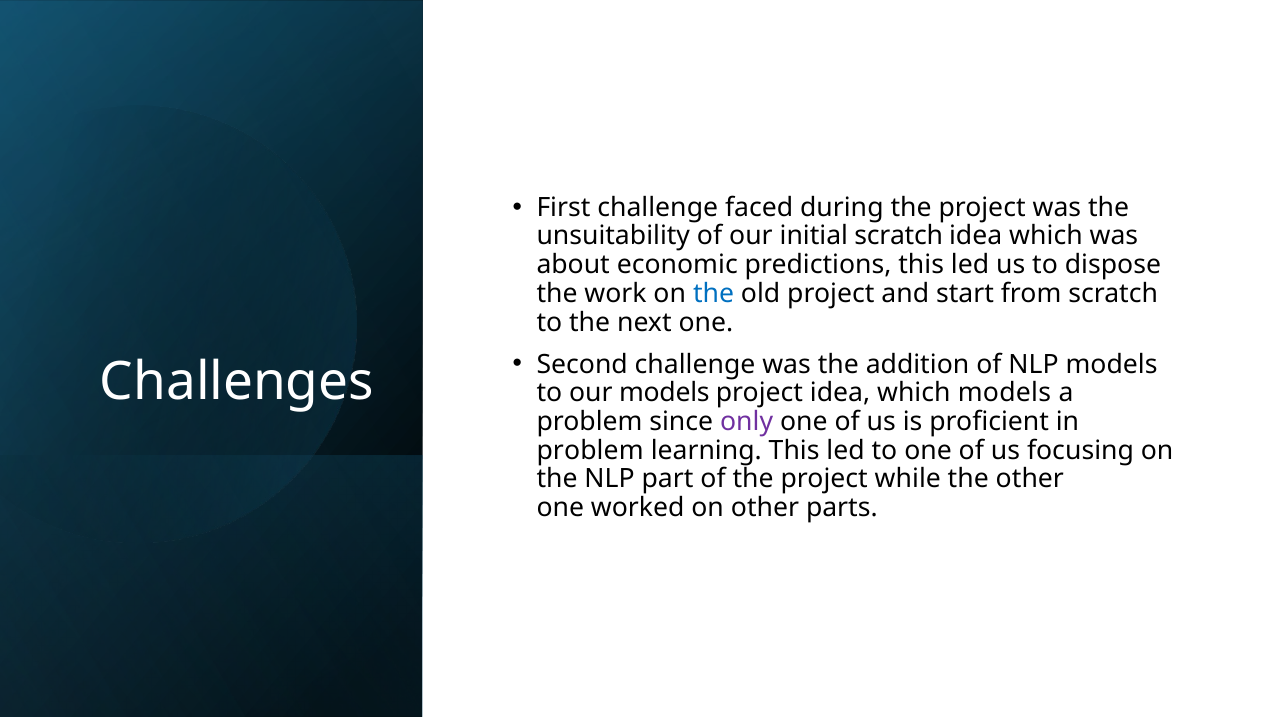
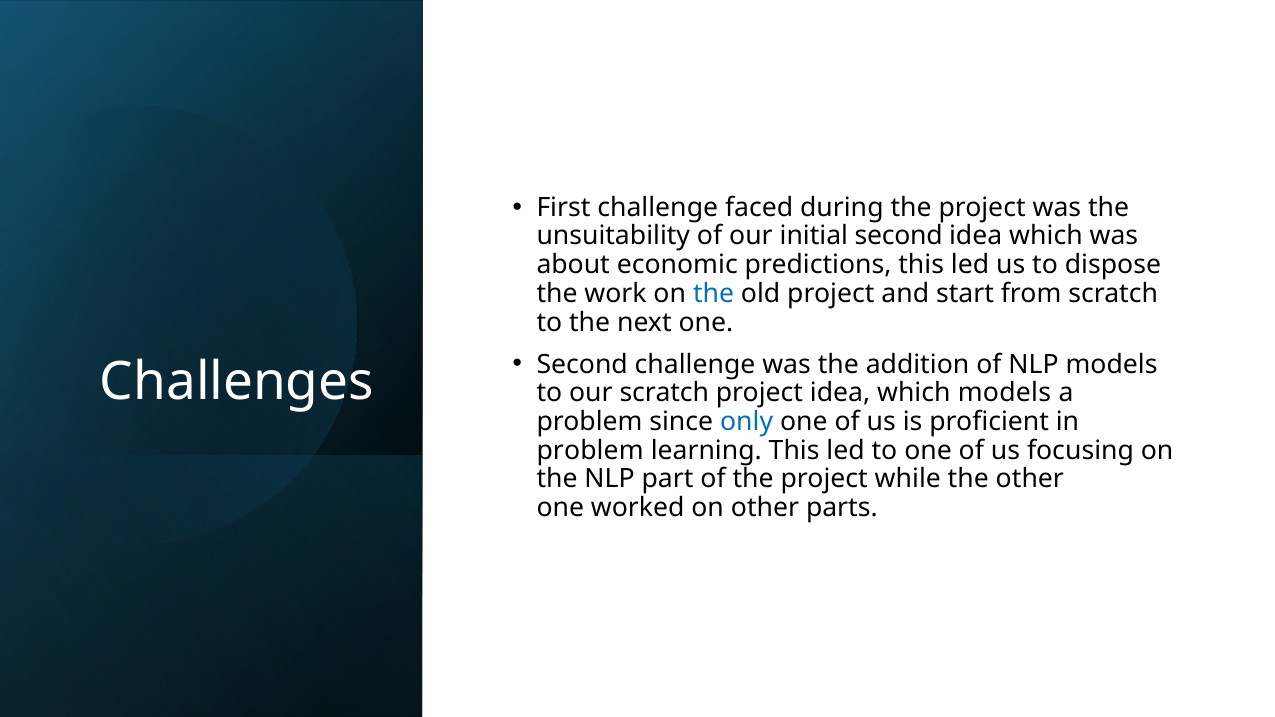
initial scratch: scratch -> second (899, 236)
our models: models -> scratch (664, 393)
only colour: purple -> blue (747, 422)
